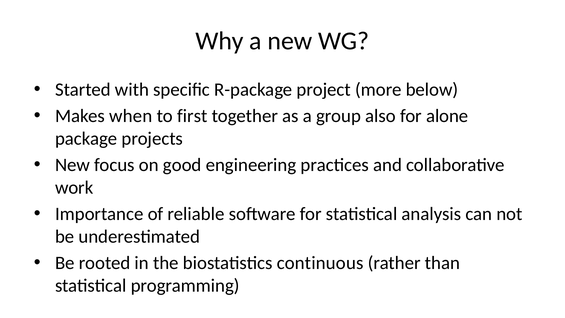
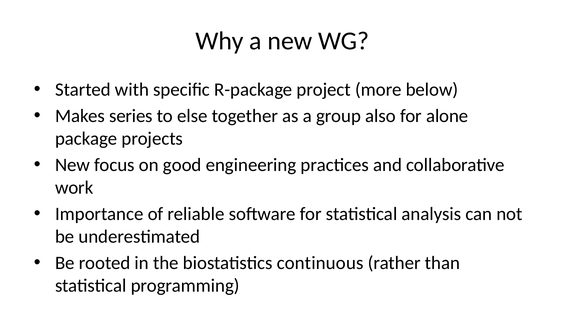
when: when -> series (131, 116)
first: first -> else (192, 116)
